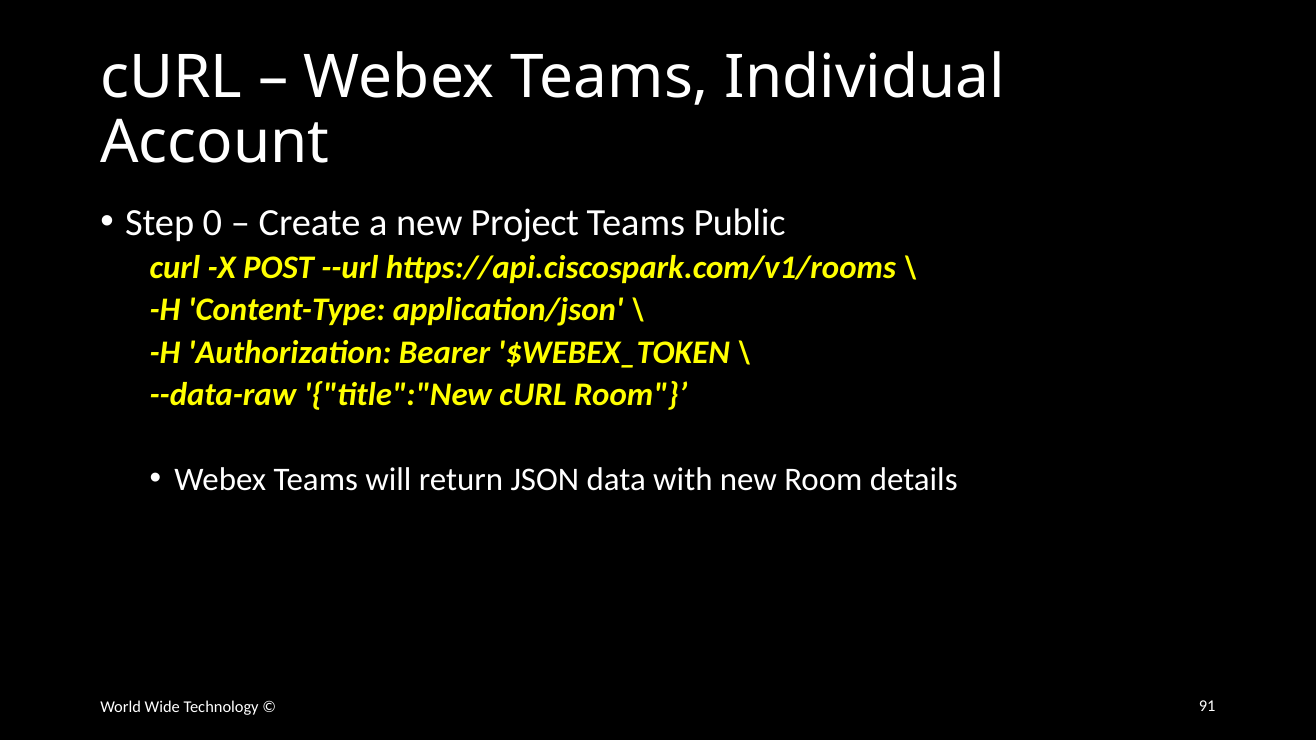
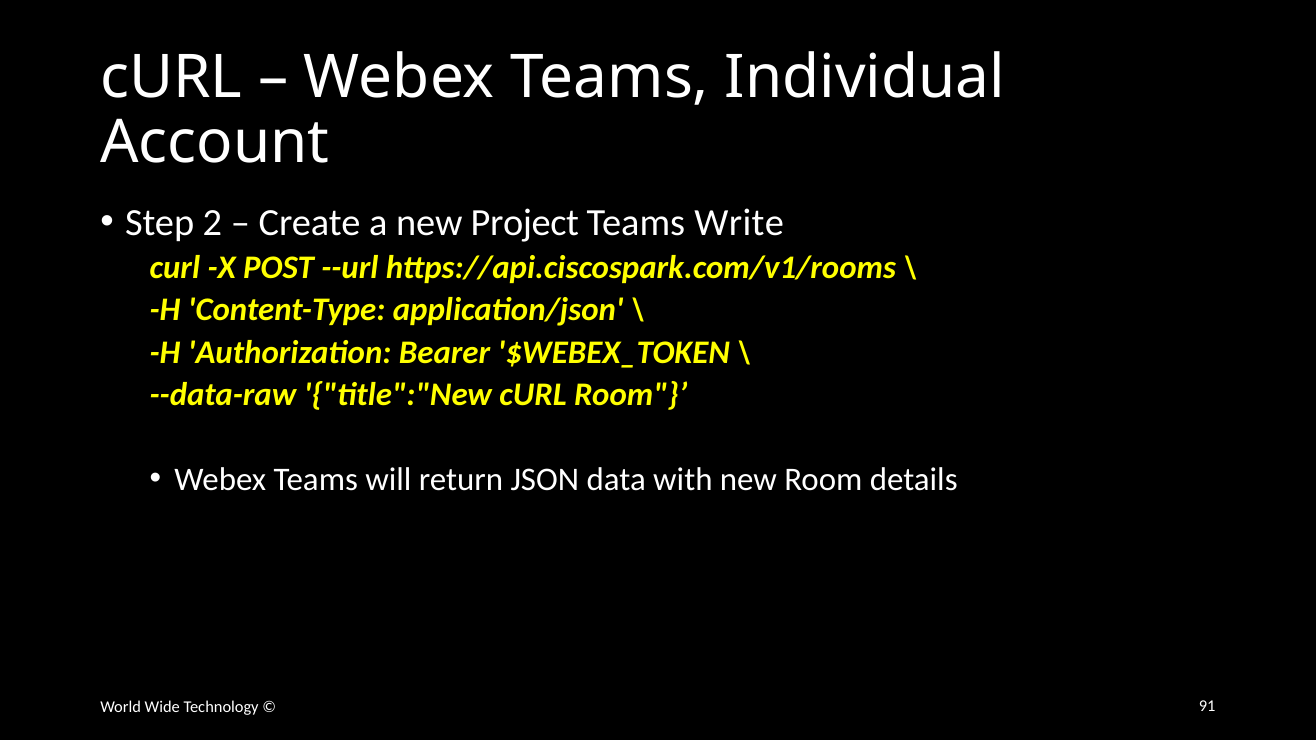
0: 0 -> 2 (212, 222)
Public: Public -> Write (739, 222)
